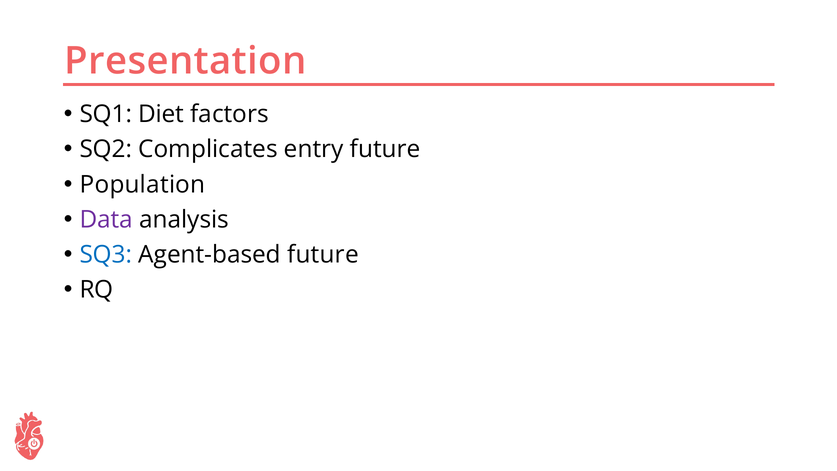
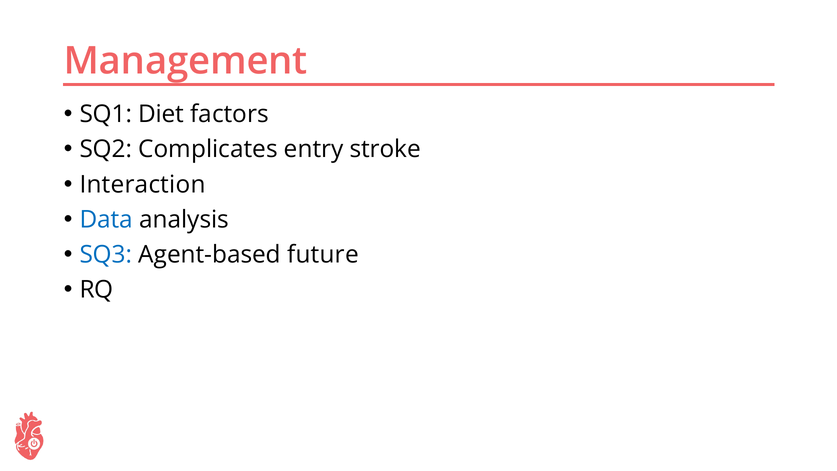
Presentation: Presentation -> Management (186, 61)
entry future: future -> stroke (385, 149)
Population: Population -> Interaction (143, 184)
Data colour: purple -> blue (106, 219)
